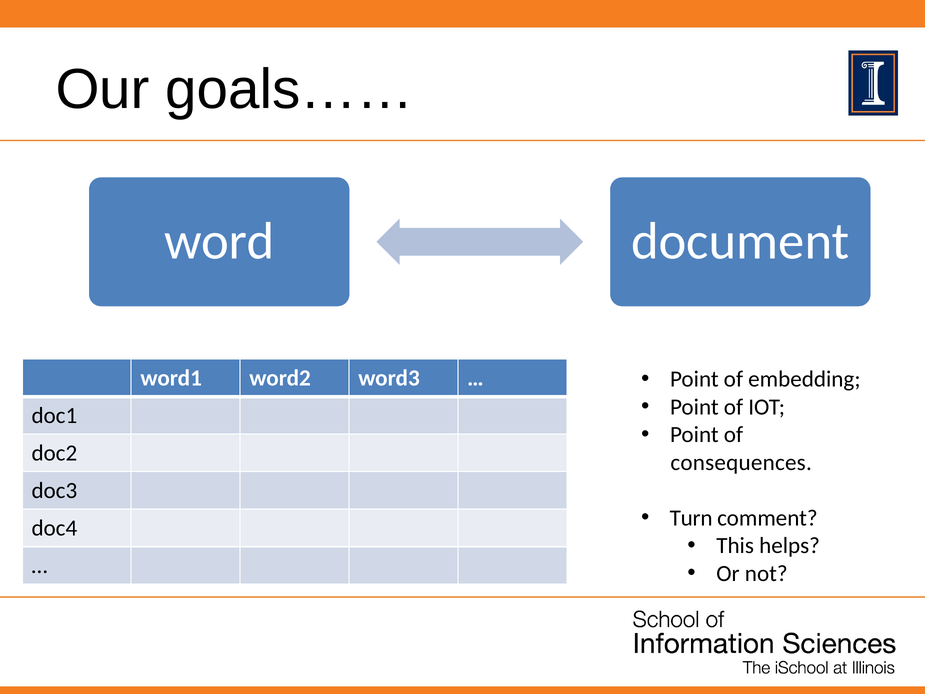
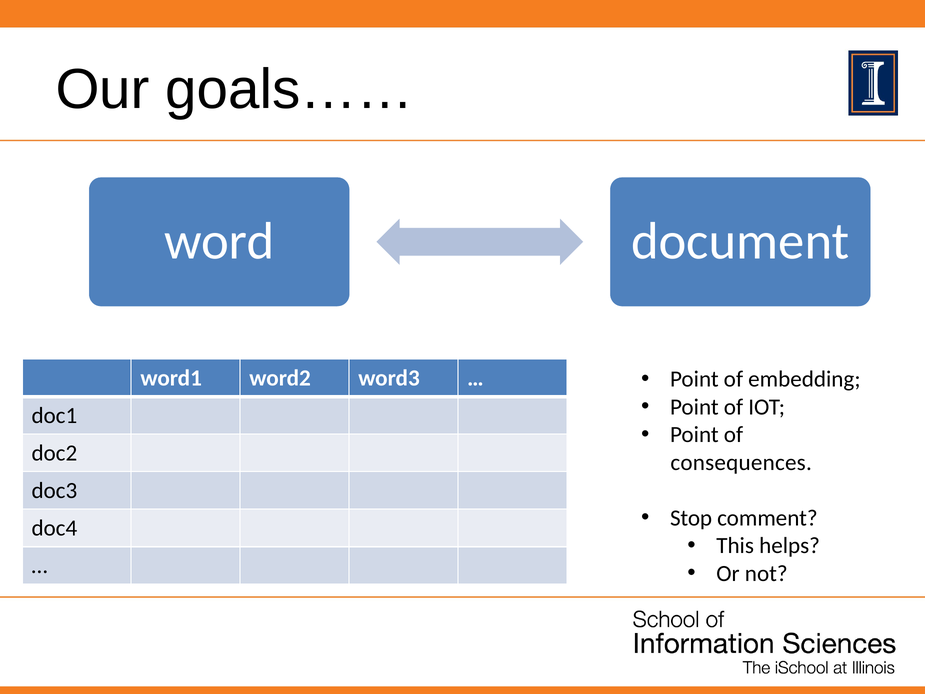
Turn: Turn -> Stop (691, 518)
